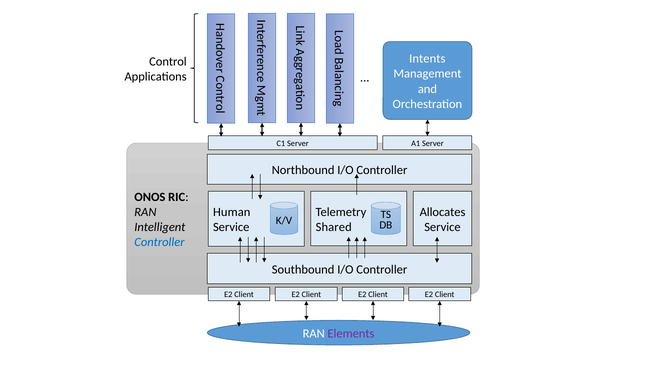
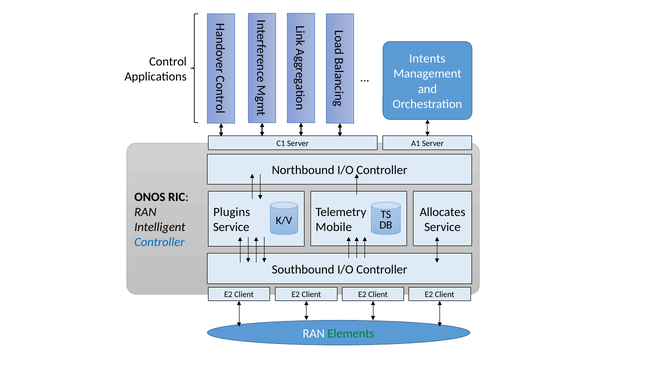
Human: Human -> Plugins (232, 212)
Shared: Shared -> Mobile (334, 227)
Elements colour: purple -> green (351, 333)
